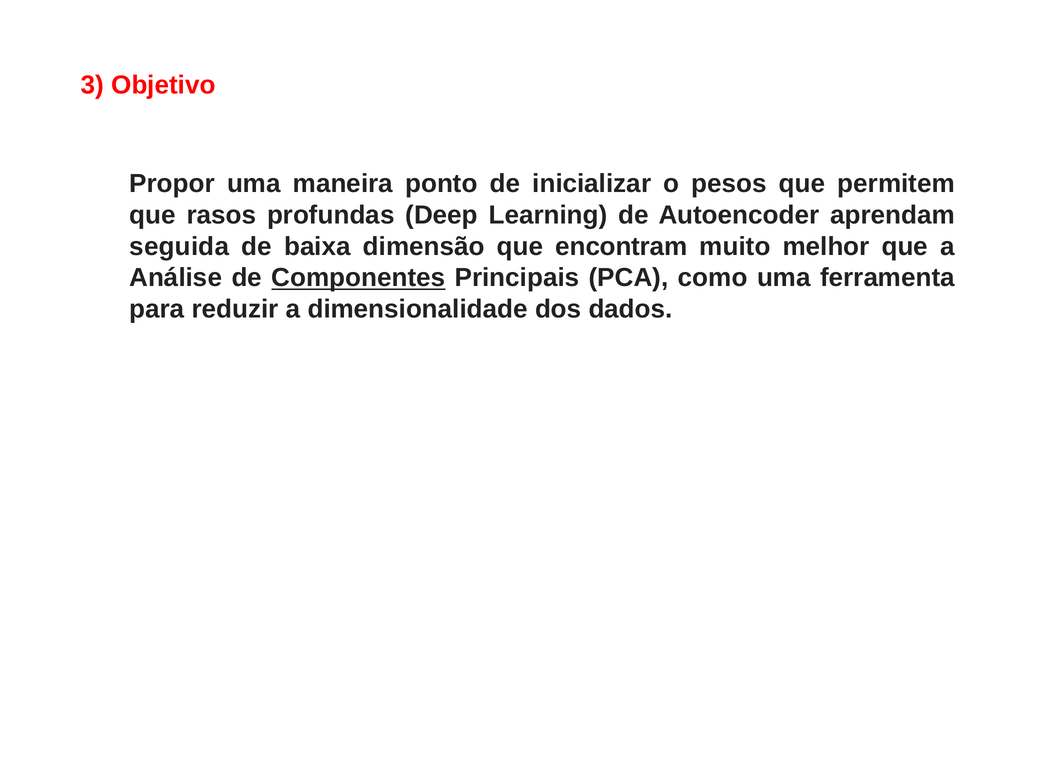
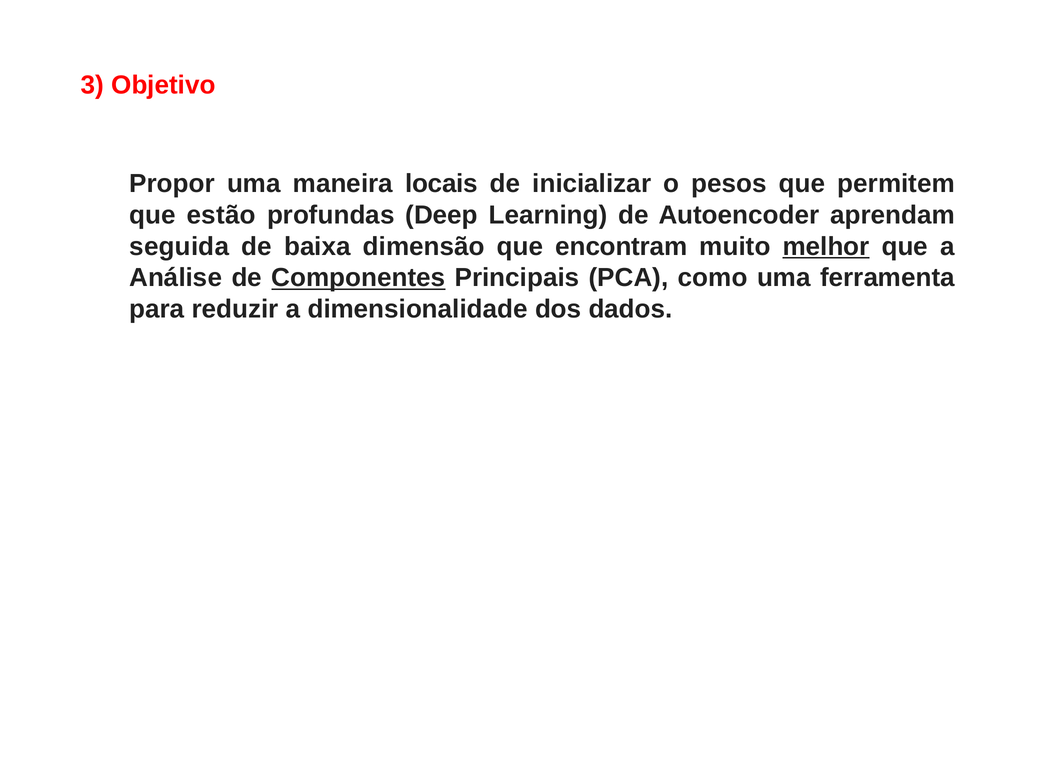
ponto: ponto -> locais (441, 184)
rasos: rasos -> estão (221, 215)
melhor underline: none -> present (826, 247)
